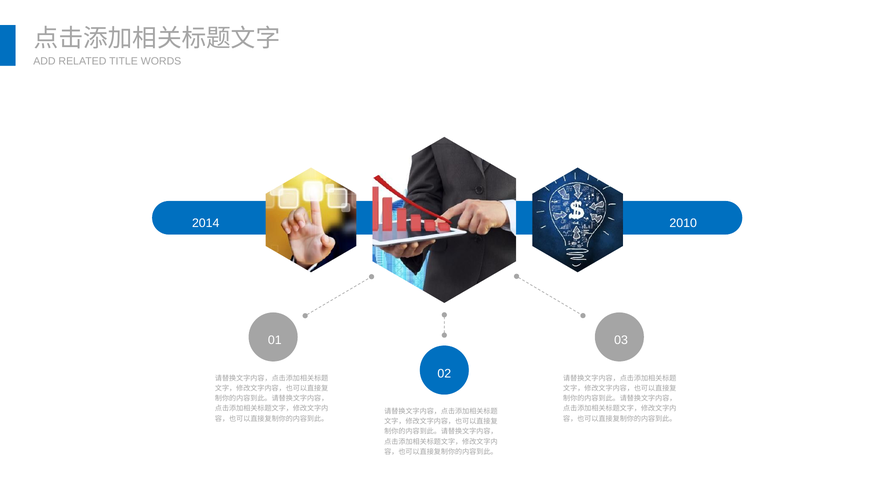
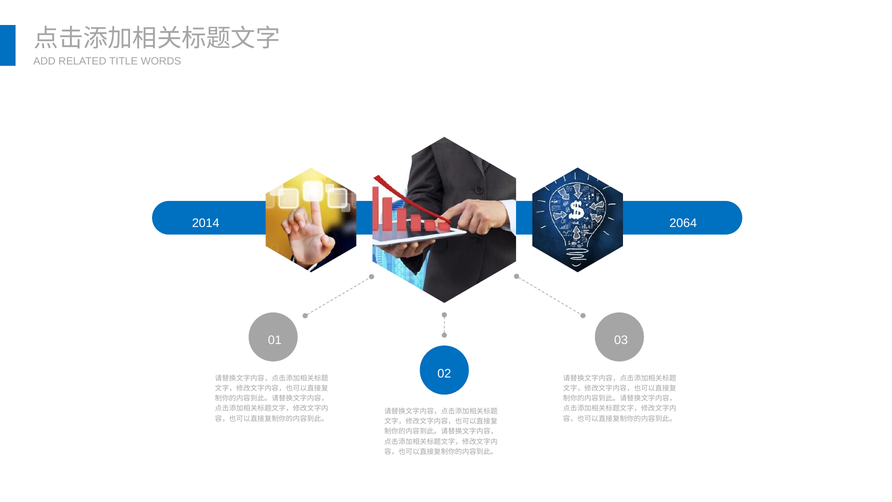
2010: 2010 -> 2064 (683, 223)
